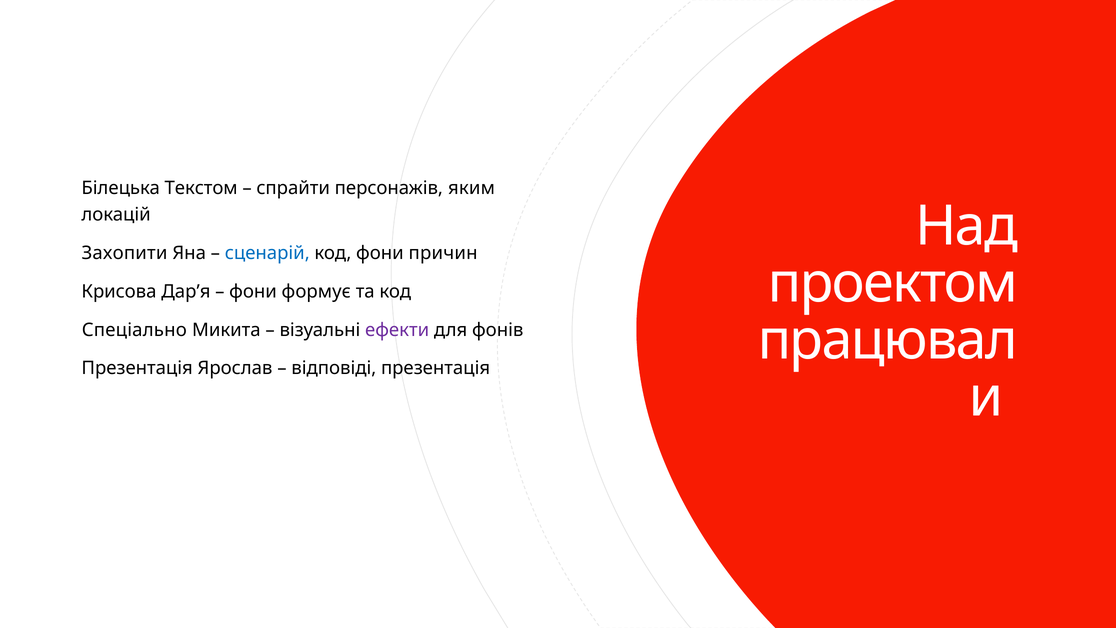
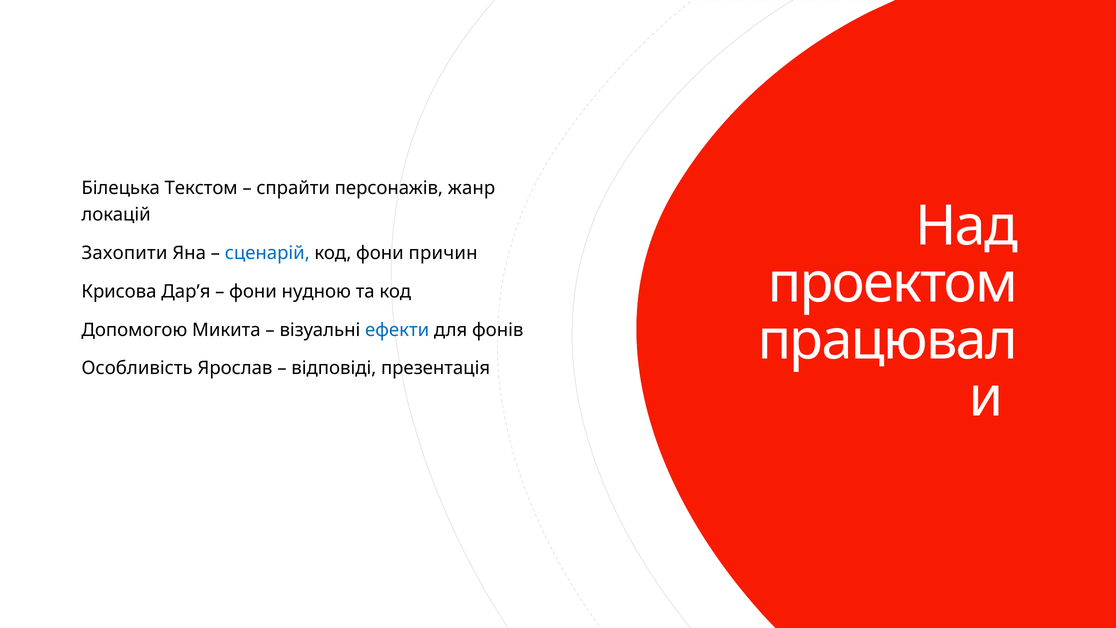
яким: яким -> жанр (472, 188)
формує: формує -> нудною (316, 291)
Спеціально: Спеціально -> Допомогою (134, 330)
ефекти colour: purple -> blue (397, 330)
Презентація: Презентація -> Особливість (137, 368)
